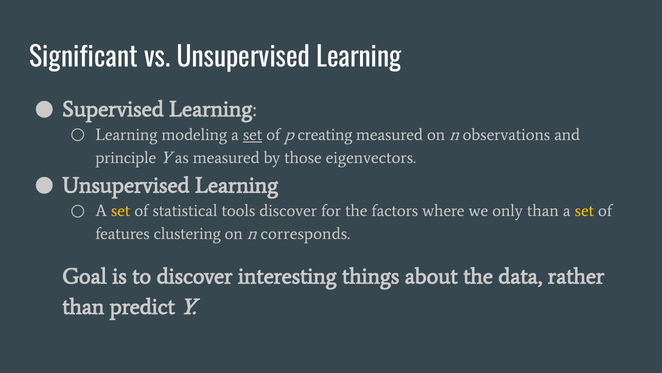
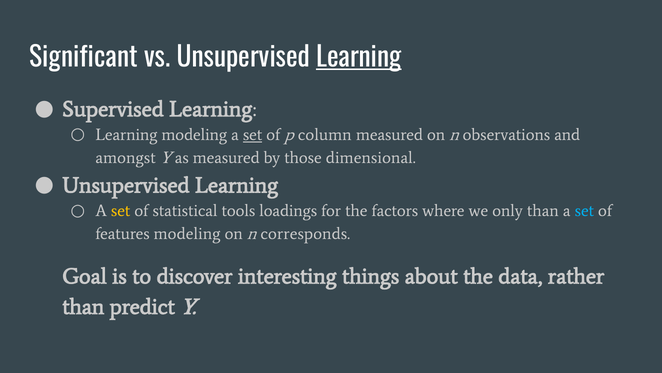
Learning underline: none -> present (359, 57)
creating: creating -> column (325, 135)
principle: principle -> amongst (126, 157)
eigenvectors: eigenvectors -> dimensional (371, 157)
tools discover: discover -> loadings (288, 211)
set colour: yellow -> light blue (584, 211)
features clustering: clustering -> modeling (187, 233)
